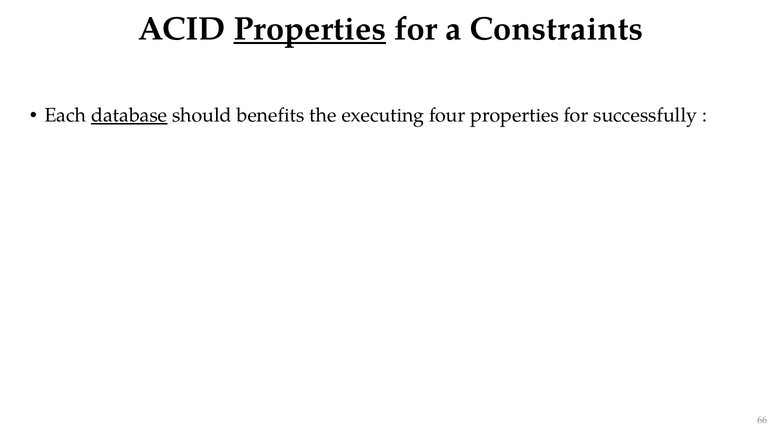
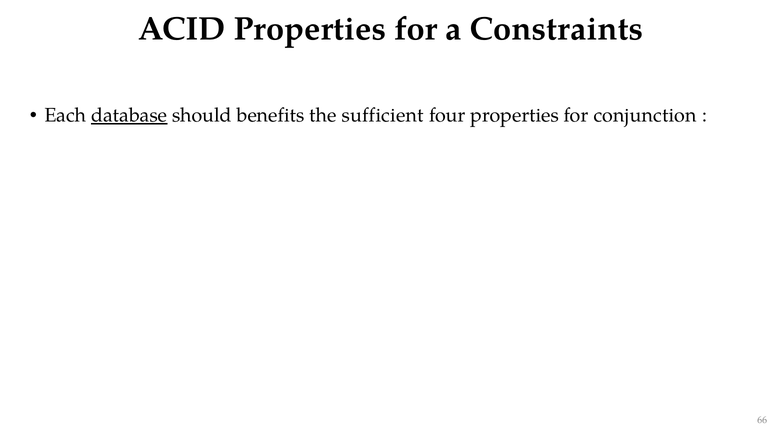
Properties underline: present -> none (310, 29)
executing: executing -> sufficient (383, 115)
successfully: successfully -> conjunction (645, 115)
